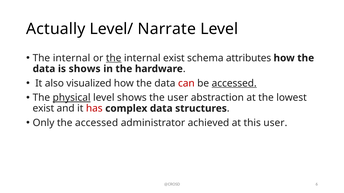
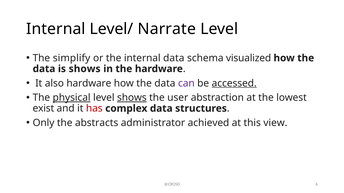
Actually: Actually -> Internal (56, 29)
internal: internal -> simplify (72, 58)
the underline: present -> none (114, 58)
internal exist: exist -> data (174, 58)
attributes: attributes -> visualized (249, 58)
also visualized: visualized -> hardware (89, 83)
can colour: red -> purple (186, 83)
shows underline: none -> present (132, 98)
the accessed: accessed -> abstracts (97, 123)
this user: user -> view (275, 123)
